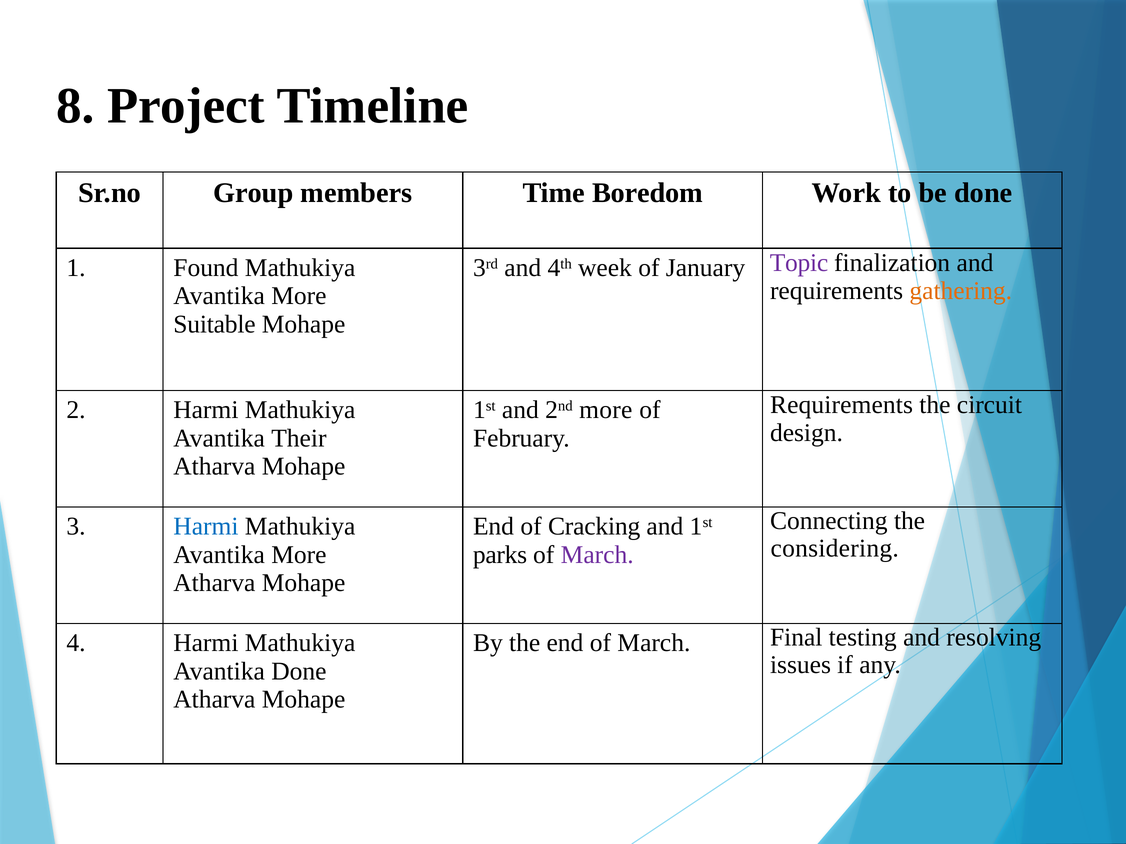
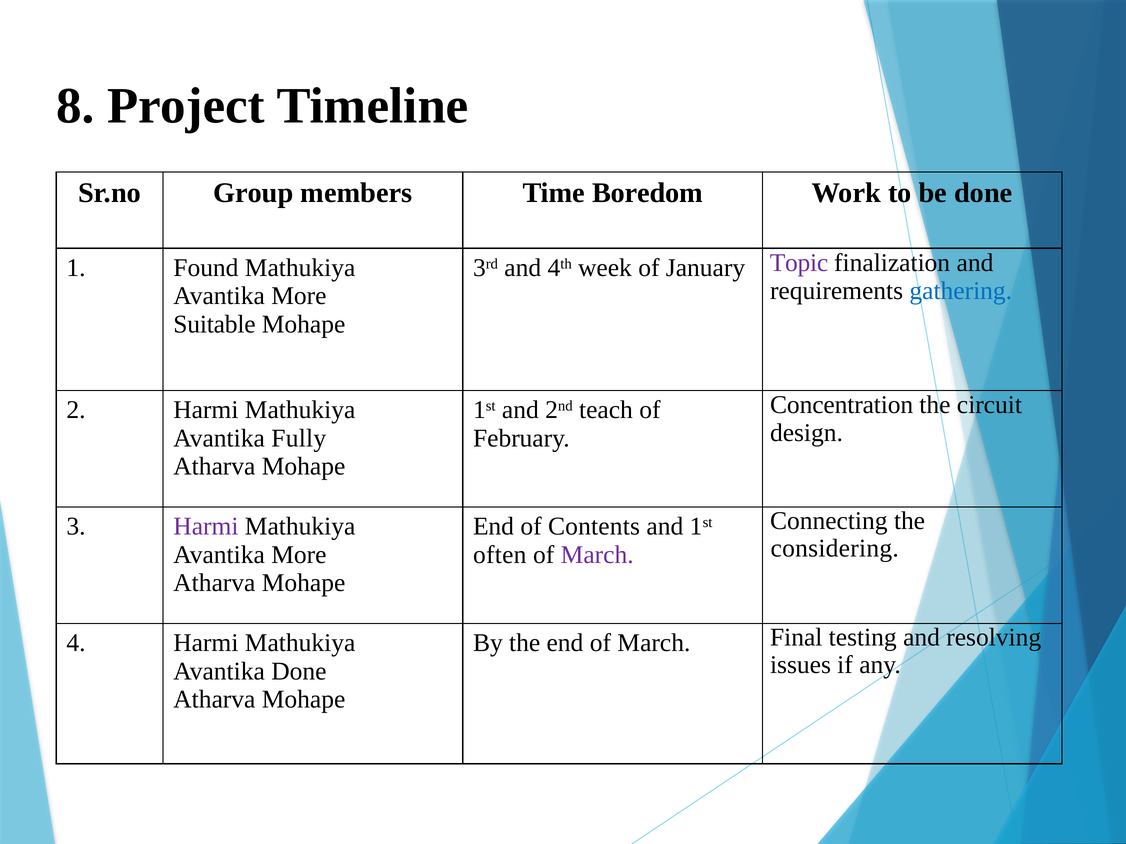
gathering colour: orange -> blue (961, 291)
Requirements: Requirements -> Concentration (842, 405)
2nd more: more -> teach (606, 410)
Their: Their -> Fully (299, 438)
Harmi colour: blue -> purple (206, 527)
Cracking: Cracking -> Contents (594, 527)
parks: parks -> often (500, 555)
